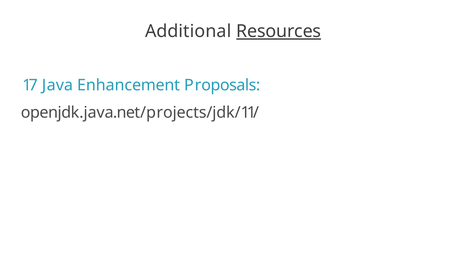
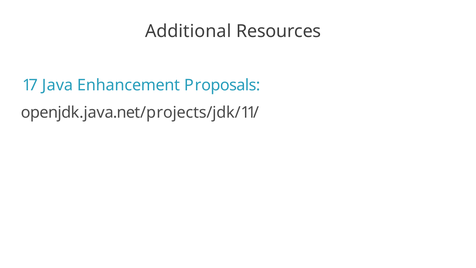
Resources underline: present -> none (279, 31)
